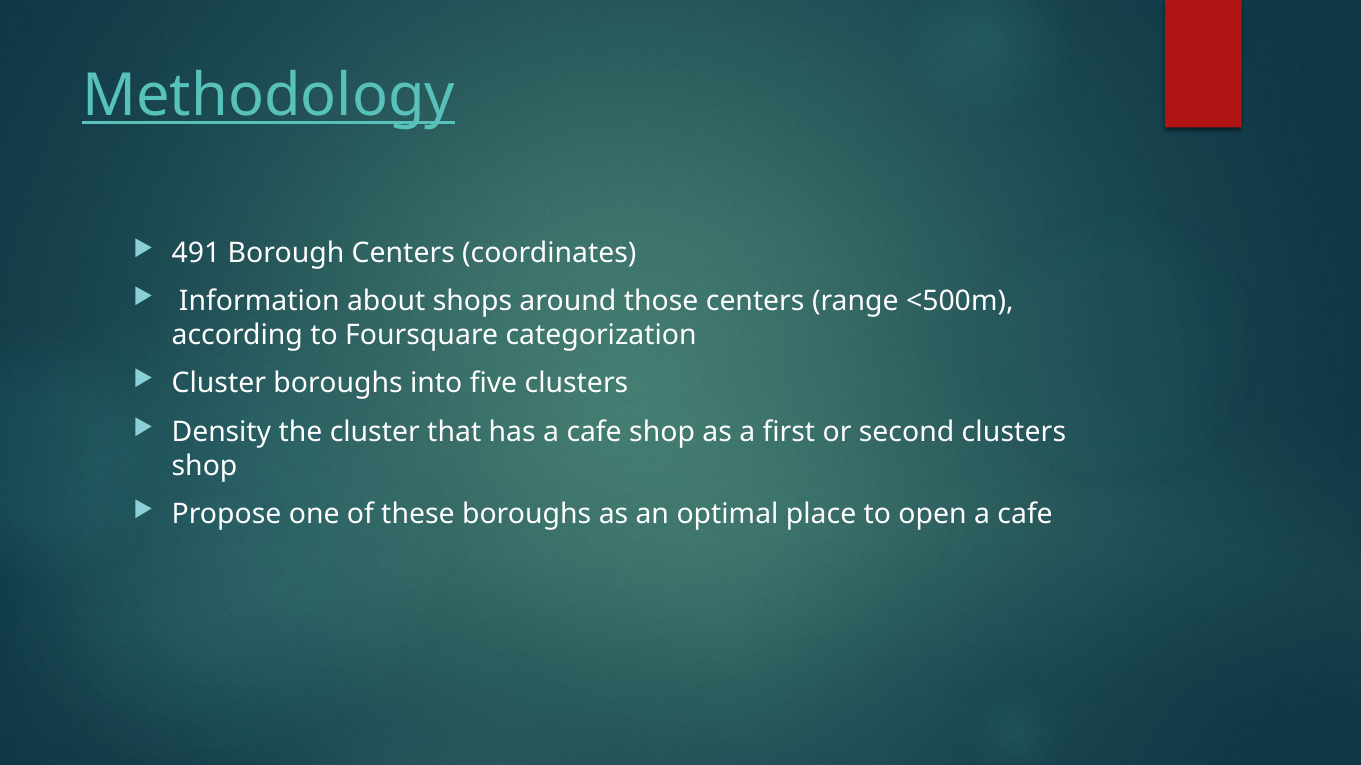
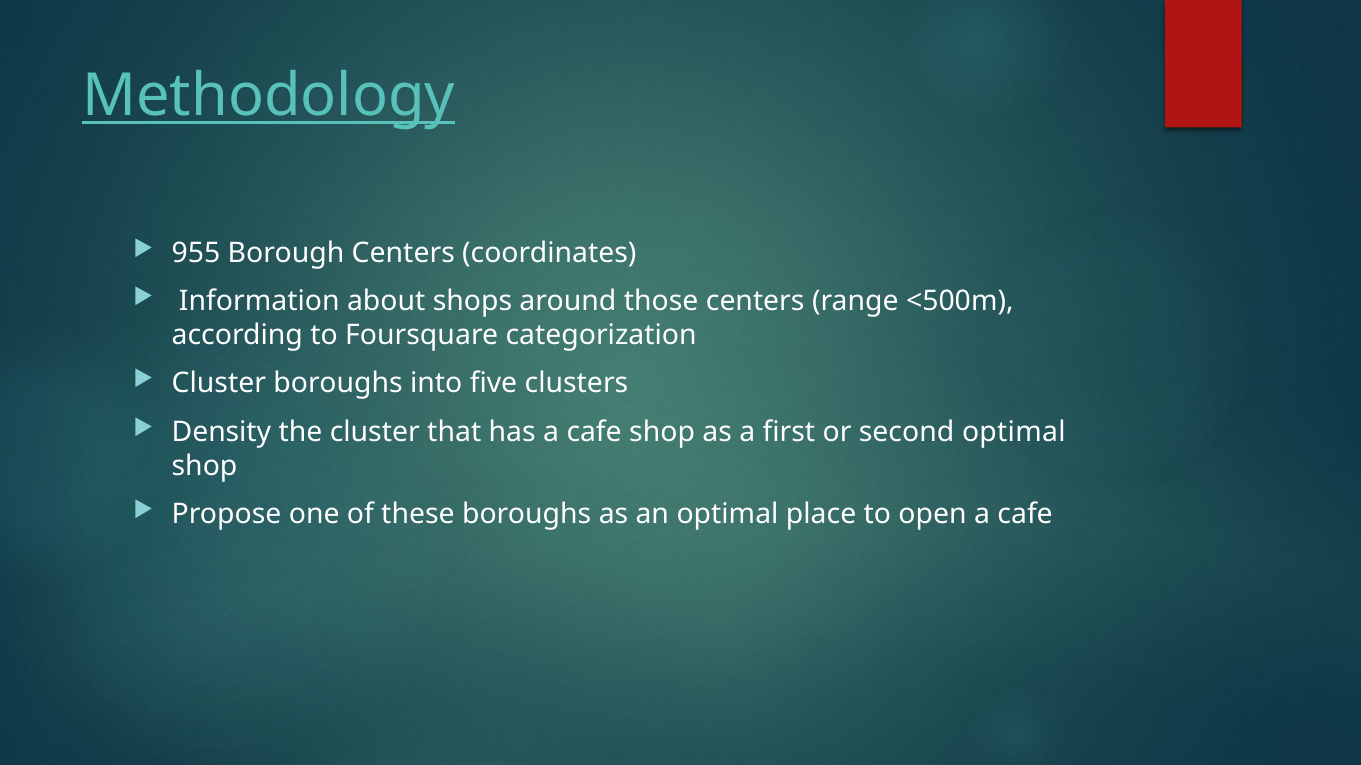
491: 491 -> 955 (196, 253)
second clusters: clusters -> optimal (1014, 432)
